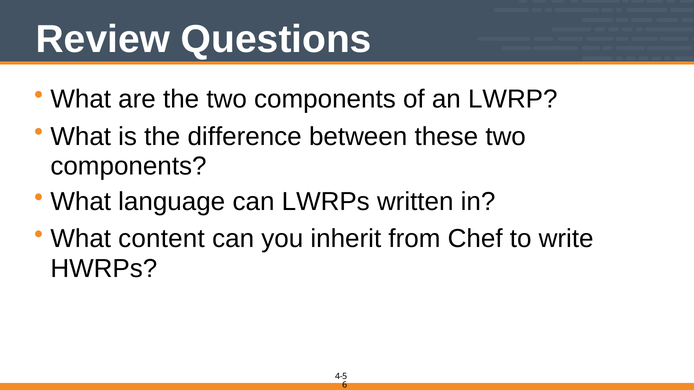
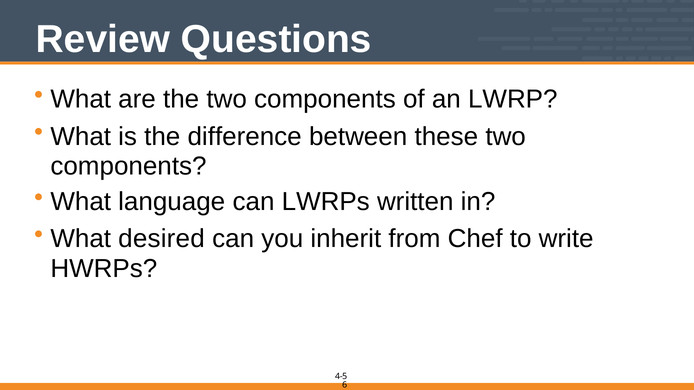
content: content -> desired (161, 239)
